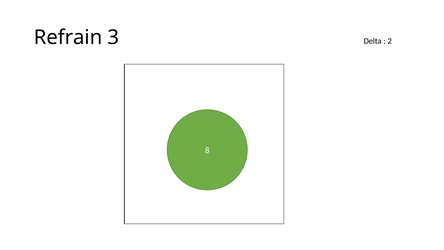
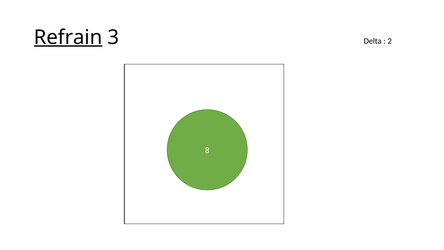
Refrain underline: none -> present (68, 37)
